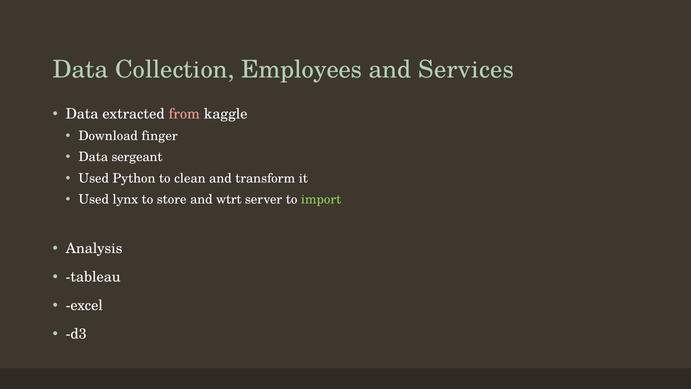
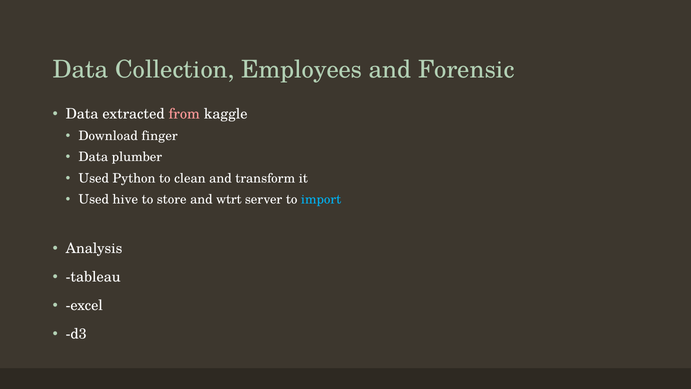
Services: Services -> Forensic (466, 70)
sergeant: sergeant -> plumber (137, 157)
lynx: lynx -> hive (125, 199)
import colour: light green -> light blue (321, 199)
